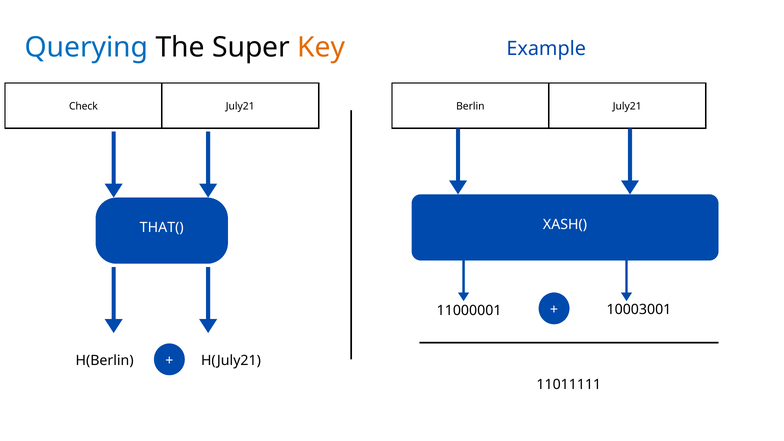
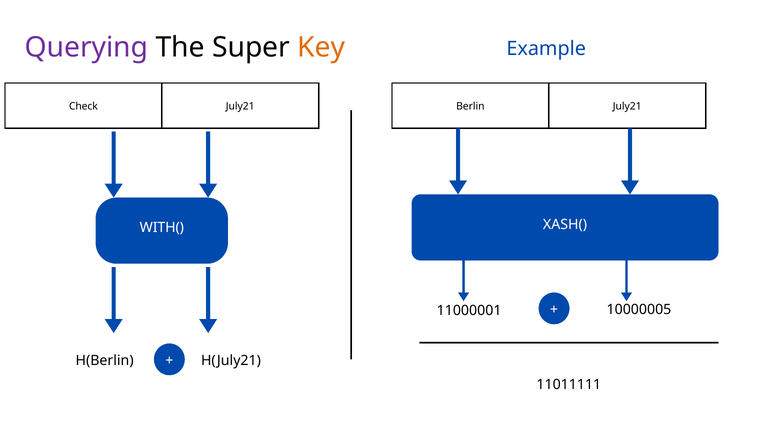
Querying colour: blue -> purple (86, 48)
THAT(: THAT( -> WITH( (162, 228)
10003001: 10003001 -> 10000005 (639, 309)
